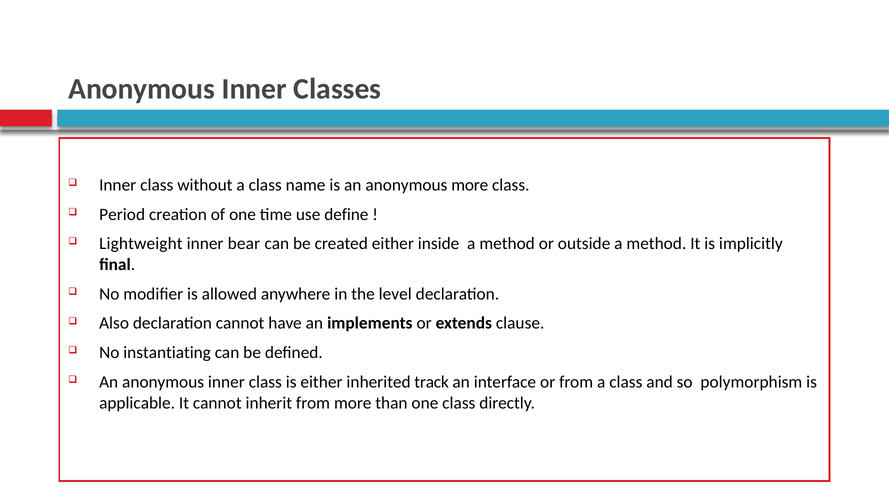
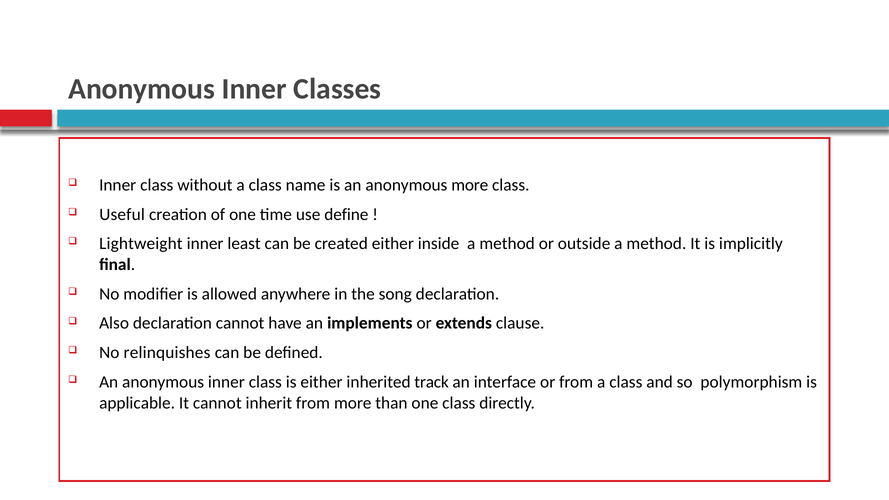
Period: Period -> Useful (122, 214)
bear: bear -> least (244, 244)
level: level -> song (395, 294)
instantiating: instantiating -> relinquishes (167, 353)
